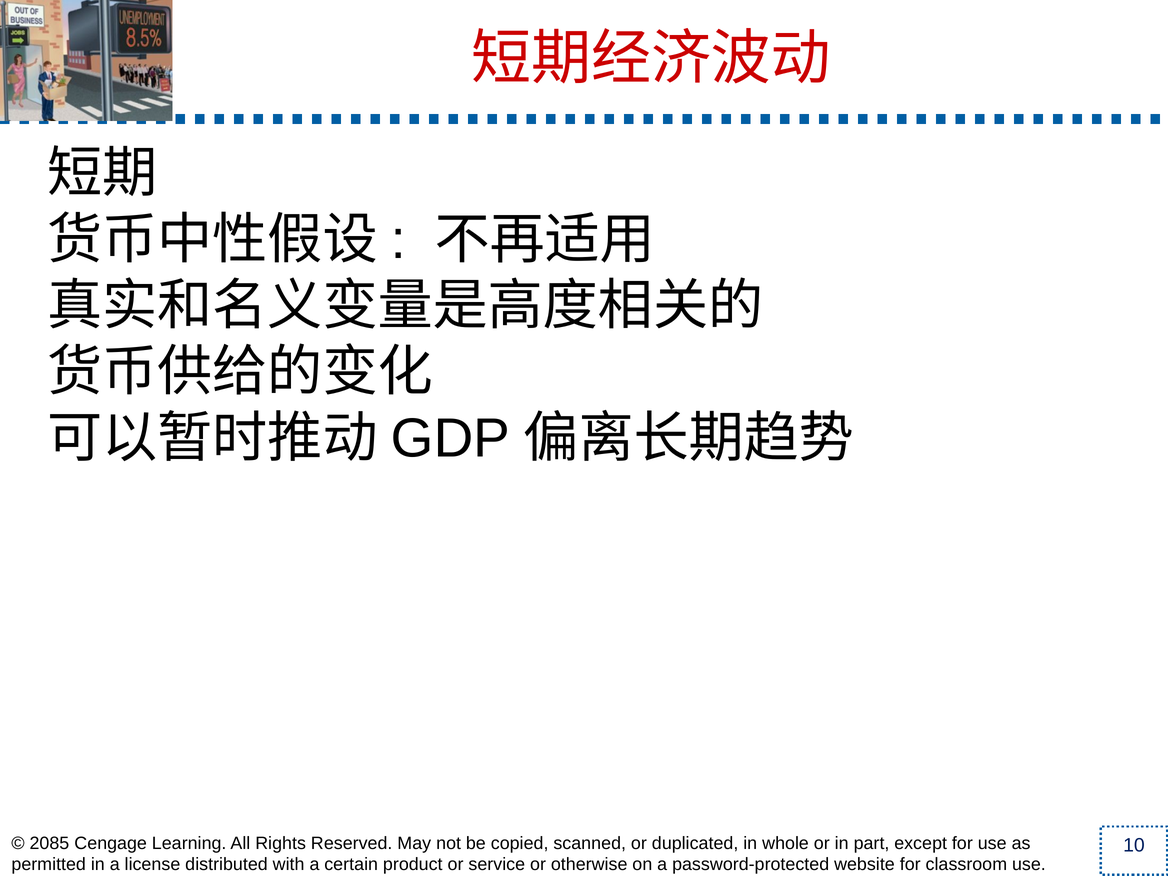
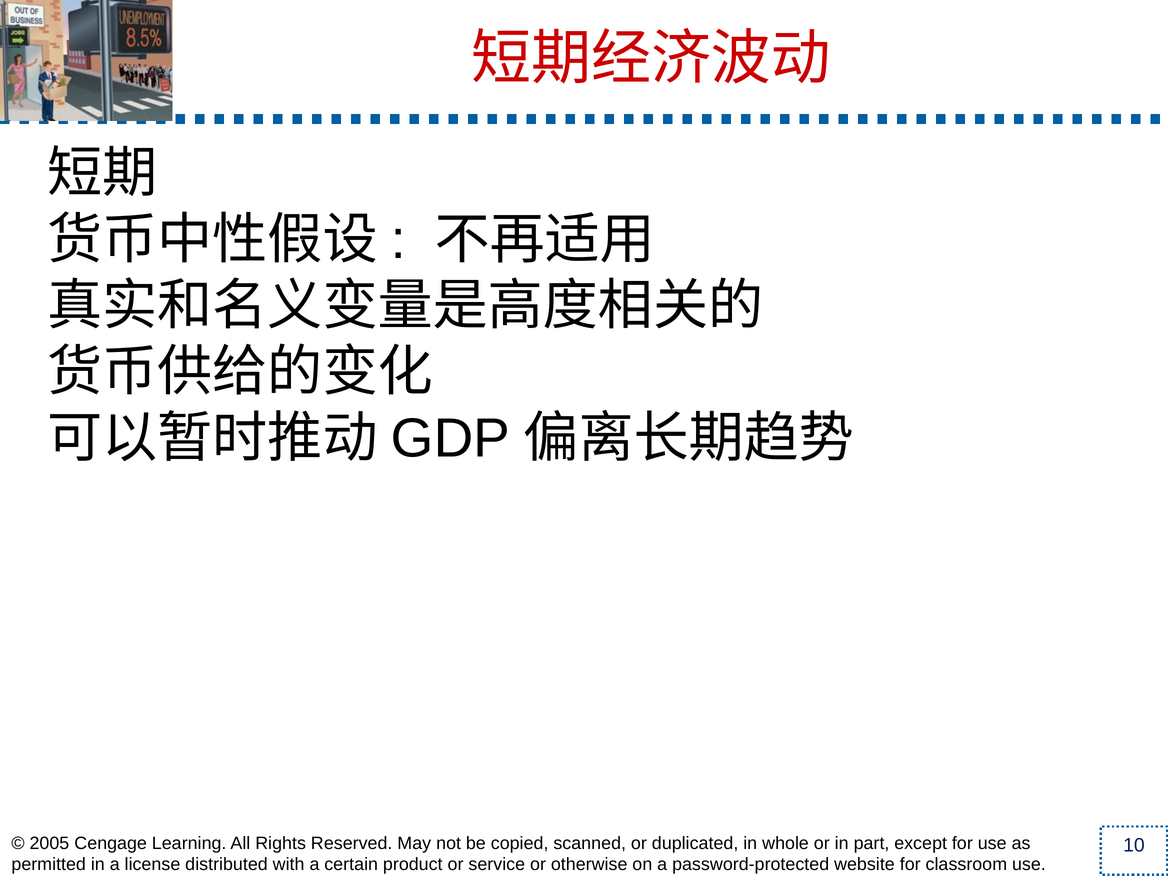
2085: 2085 -> 2005 (49, 843)
